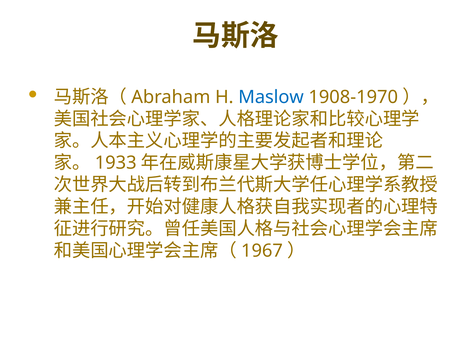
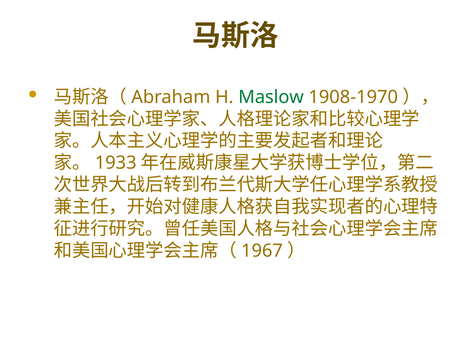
Maslow colour: blue -> green (271, 97)
